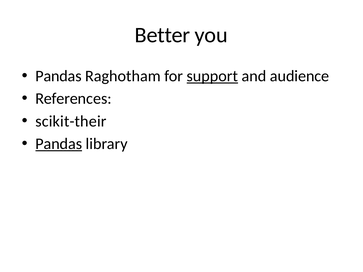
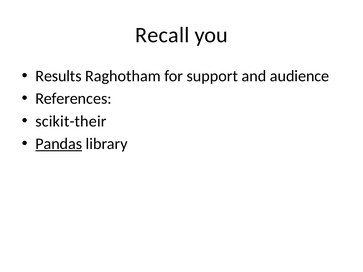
Better: Better -> Recall (162, 35)
Pandas: Pandas -> Results (58, 76)
support underline: present -> none (212, 76)
